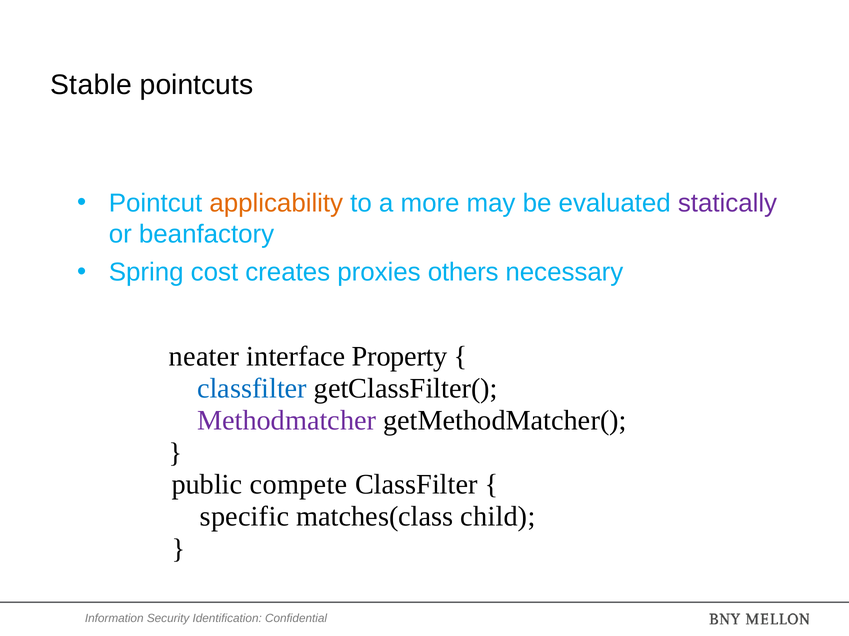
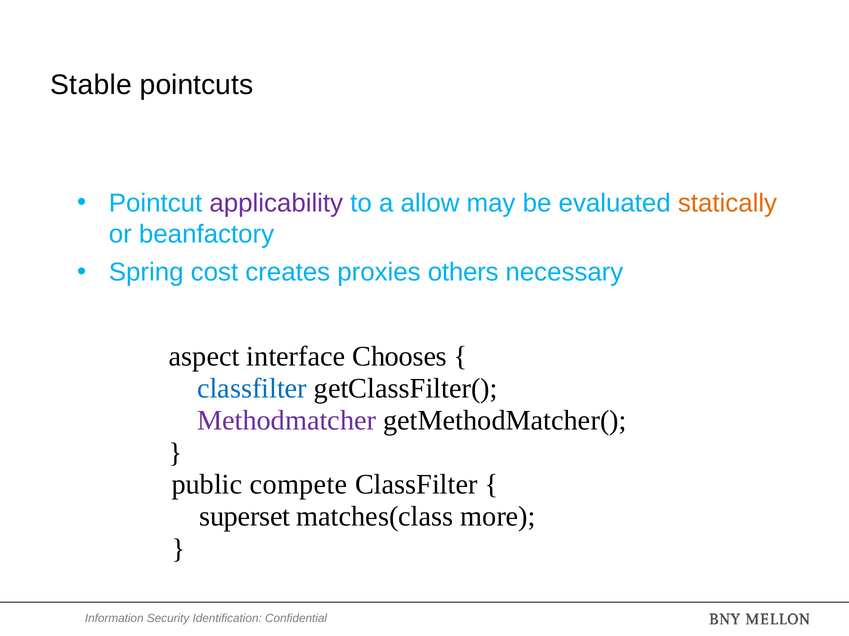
applicability colour: orange -> purple (276, 203)
more: more -> allow (430, 203)
statically colour: purple -> orange (728, 203)
neater: neater -> aspect (204, 357)
Property: Property -> Chooses (400, 357)
specific: specific -> superset (245, 517)
child: child -> more (498, 517)
